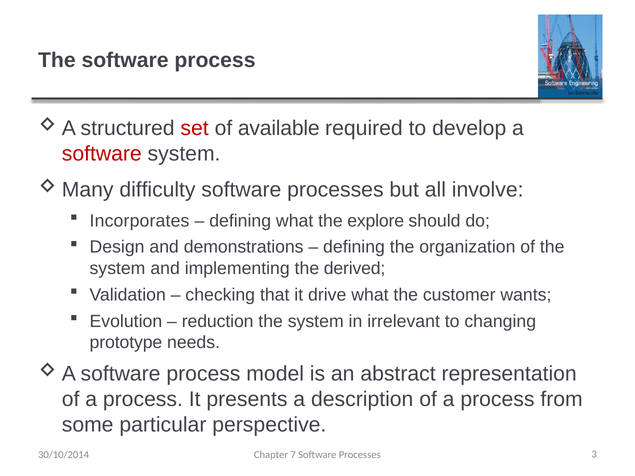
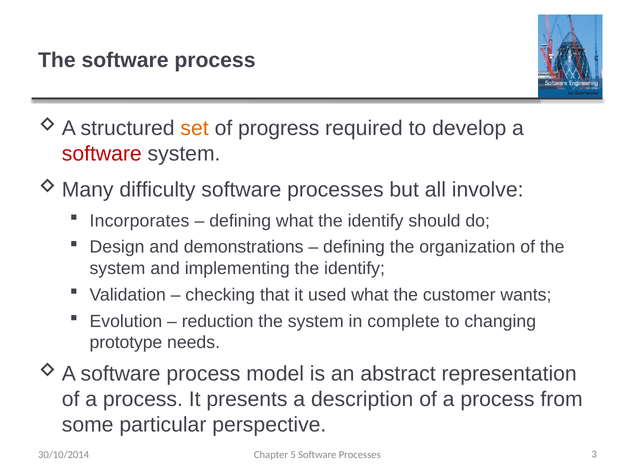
set colour: red -> orange (195, 128)
available: available -> progress (279, 128)
what the explore: explore -> identify (376, 221)
implementing the derived: derived -> identify (354, 268)
drive: drive -> used (327, 295)
irrelevant: irrelevant -> complete (404, 321)
7: 7 -> 5 (293, 455)
